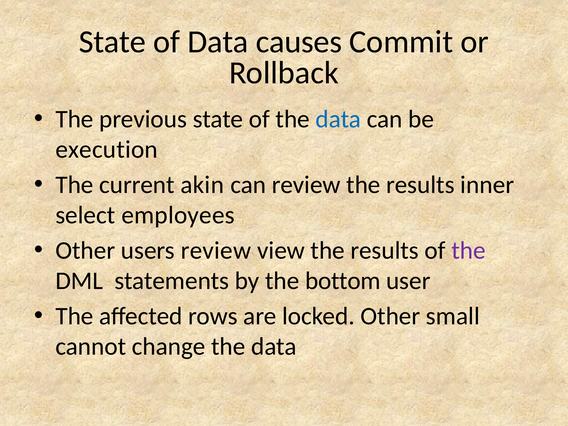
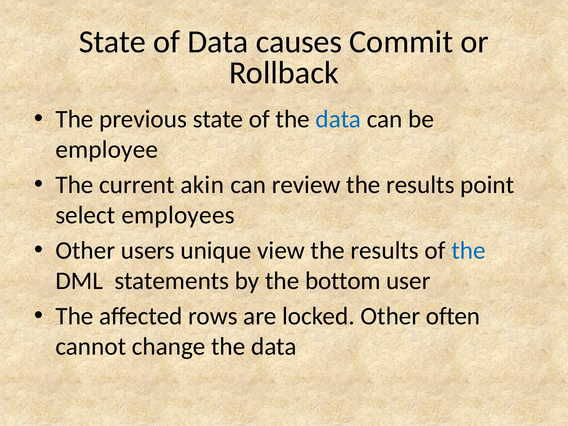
execution: execution -> employee (107, 149)
inner: inner -> point (487, 185)
users review: review -> unique (216, 250)
the colour: purple -> blue (468, 250)
small: small -> often (453, 316)
